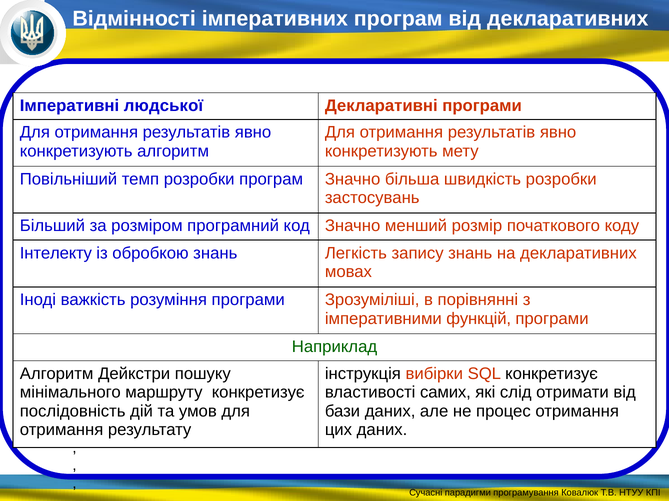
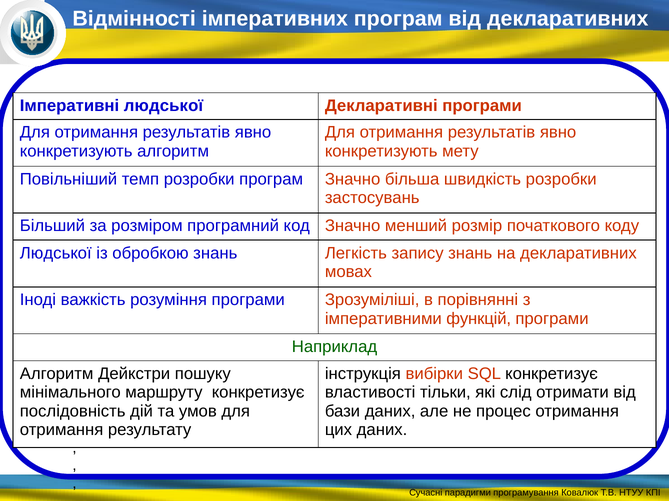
Інтелекту: Інтелекту -> Людської (56, 253)
самих: самих -> тільки (445, 393)
